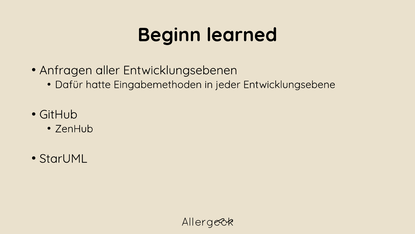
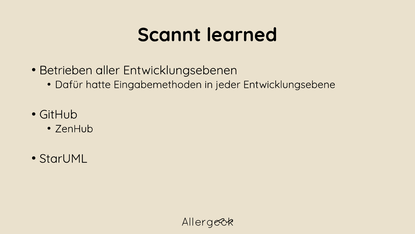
Beginn: Beginn -> Scannt (169, 35)
Anfragen: Anfragen -> Betrieben (66, 70)
